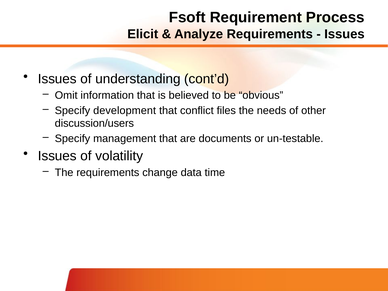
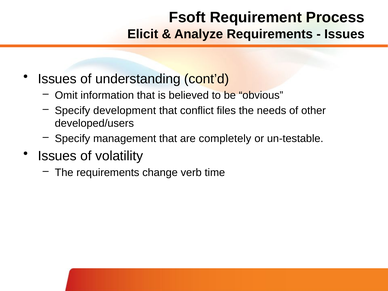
discussion/users: discussion/users -> developed/users (94, 123)
documents: documents -> completely (225, 139)
data: data -> verb (191, 172)
